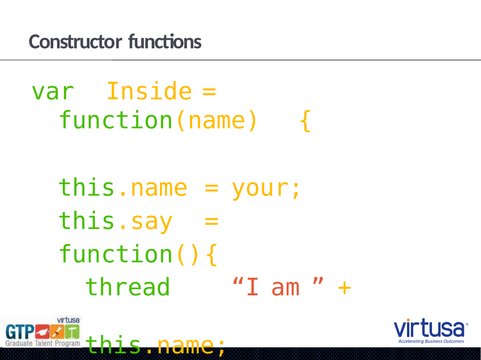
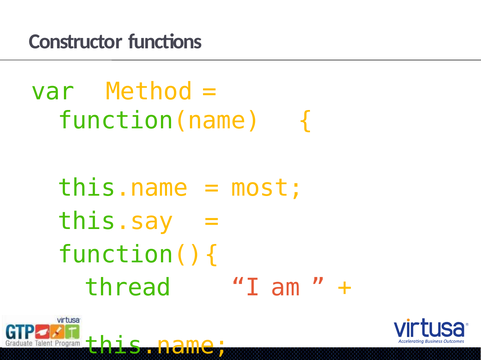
Inside: Inside -> Method (149, 92)
your: your -> most (267, 188)
